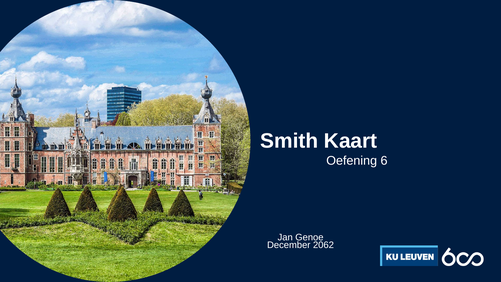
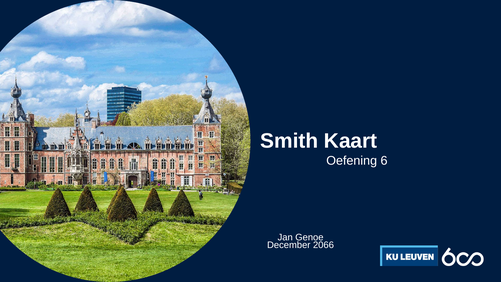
2062: 2062 -> 2066 (323, 245)
